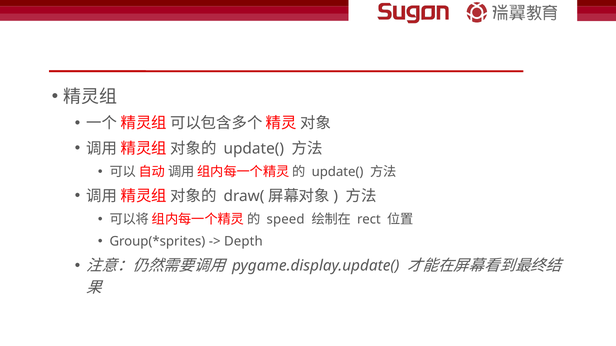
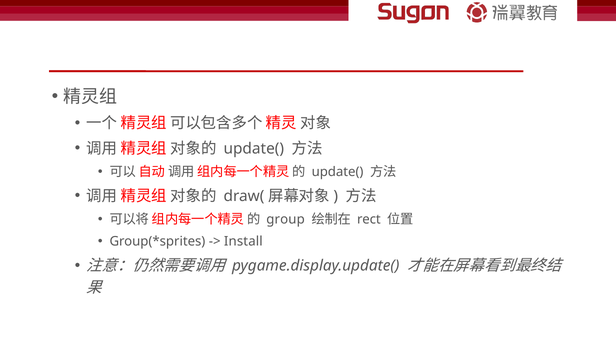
speed: speed -> group (286, 220)
Depth: Depth -> Install (243, 242)
